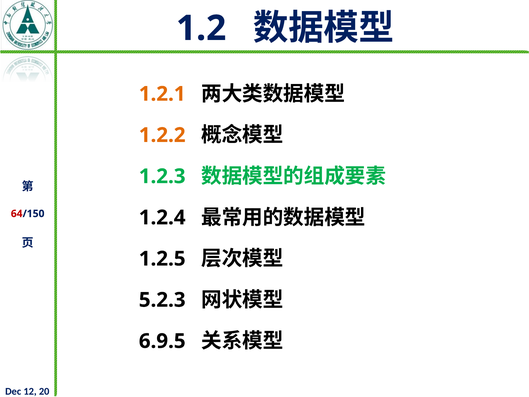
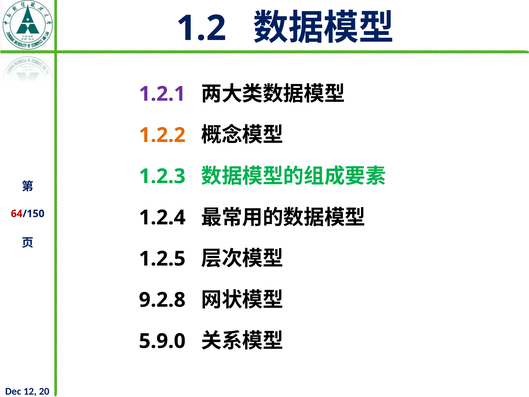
1.2.1 colour: orange -> purple (162, 94)
5.2.3: 5.2.3 -> 9.2.8 (162, 300)
6.9.5: 6.9.5 -> 5.9.0 (162, 341)
